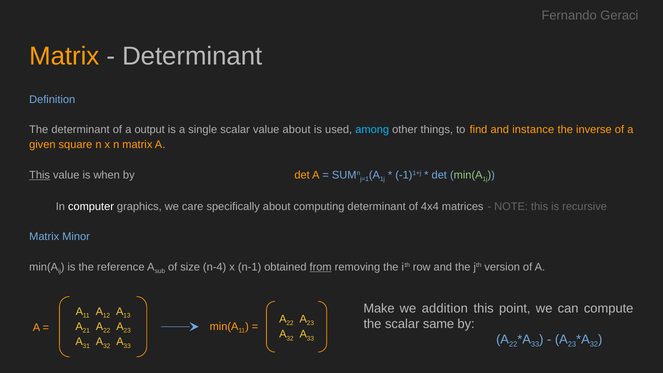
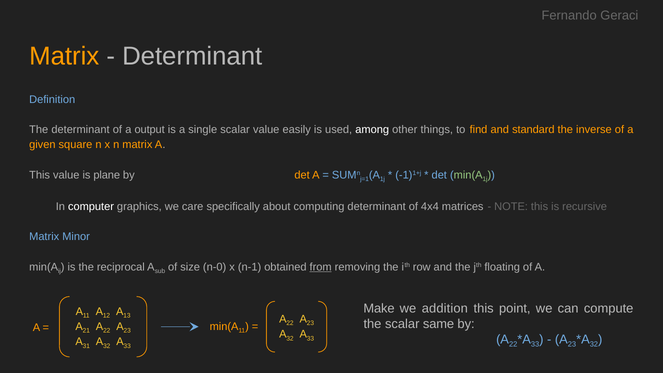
value about: about -> easily (297, 130)
among colour: light blue -> white (372, 130)
instance: instance -> standard (533, 130)
This underline: present -> none (40, 175)
when: when -> plane (107, 175)
reference: reference -> reciprocal (121, 267)
n-4: n-4 -> n-0 (215, 267)
version: version -> floating (502, 267)
